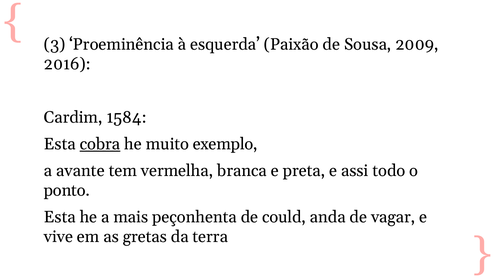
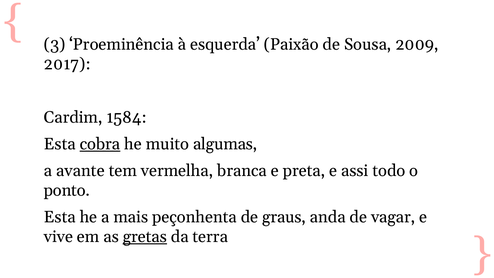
2016: 2016 -> 2017 (67, 64)
exemplo: exemplo -> algumas (225, 144)
could: could -> graus (284, 217)
gretas underline: none -> present (145, 237)
